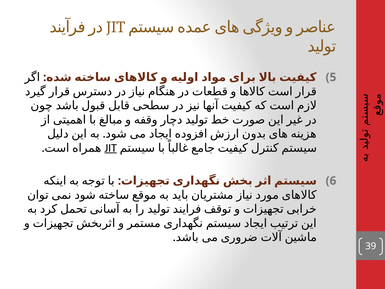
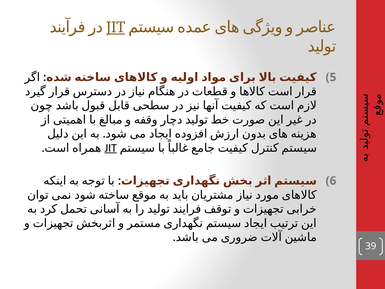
JIT underline: none -> present (116, 27)
